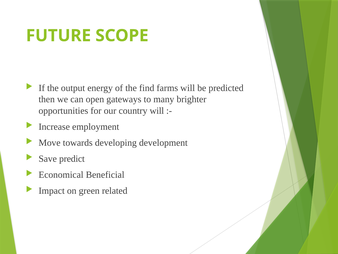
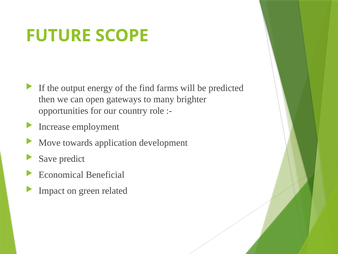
country will: will -> role (157, 110)
developing: developing -> application (116, 142)
